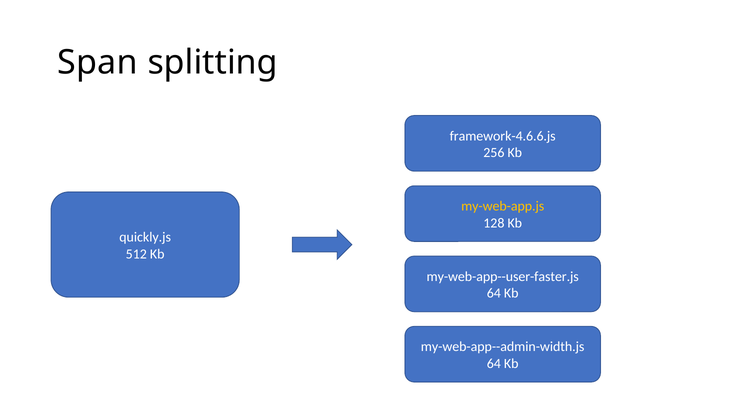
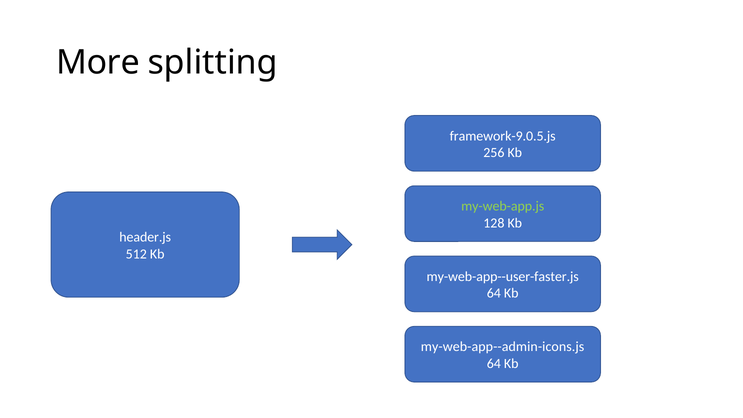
Span: Span -> More (98, 62)
framework-4.6.6.js: framework-4.6.6.js -> framework-9.0.5.js (503, 136)
my-web-app.js colour: yellow -> light green (503, 206)
quickly.js: quickly.js -> header.js (145, 237)
my-web-app--admin-width.js: my-web-app--admin-width.js -> my-web-app--admin-icons.js (503, 347)
